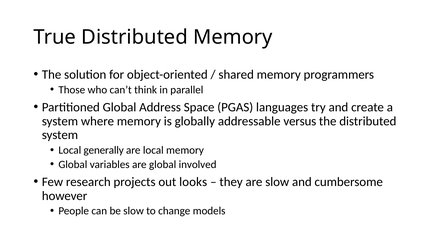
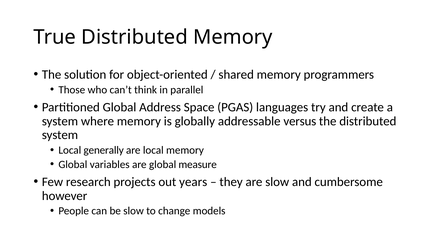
involved: involved -> measure (198, 164)
looks: looks -> years (193, 182)
